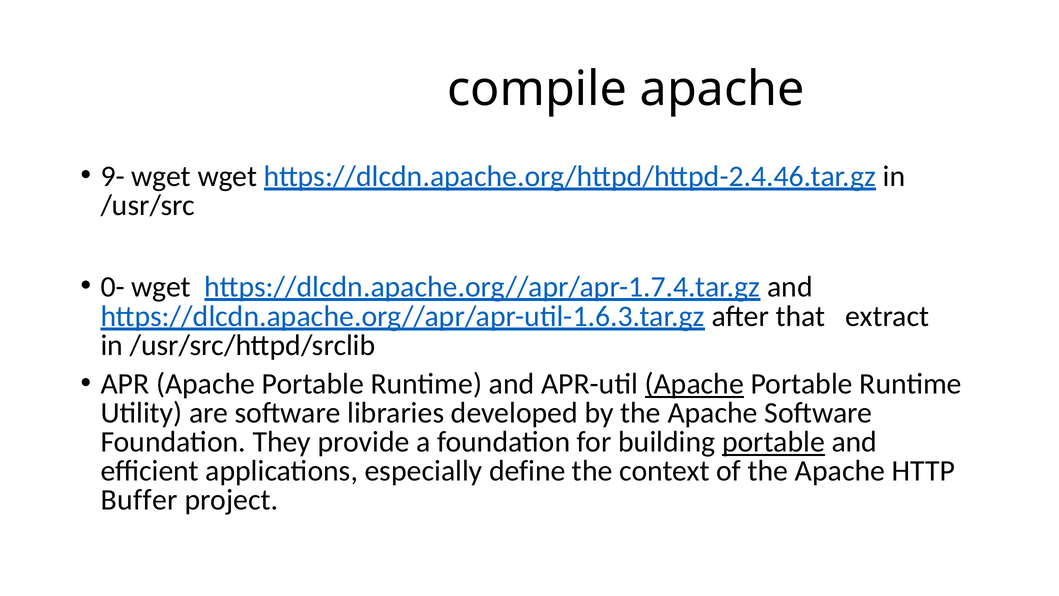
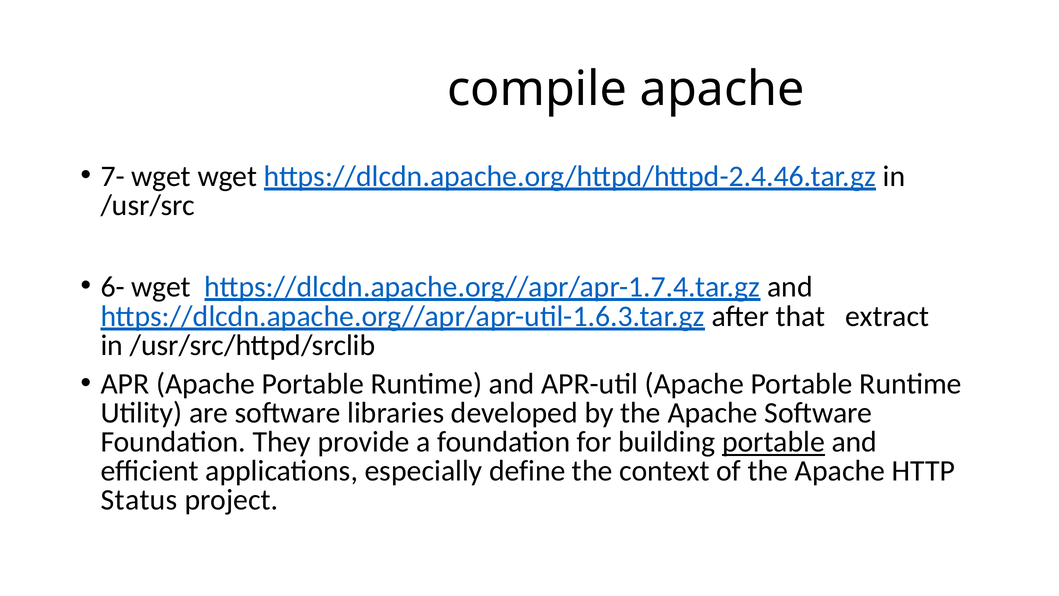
9-: 9- -> 7- (113, 176)
0-: 0- -> 6- (113, 287)
Apache underline: present -> none (694, 384)
Buffer: Buffer -> Status (139, 500)
